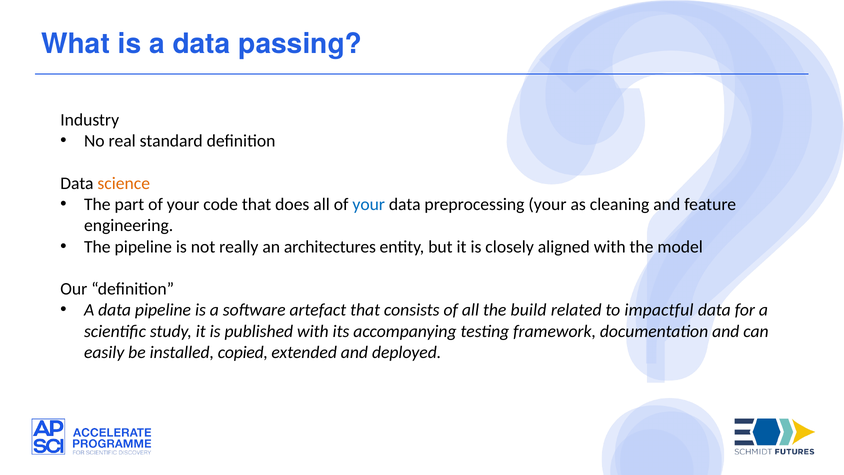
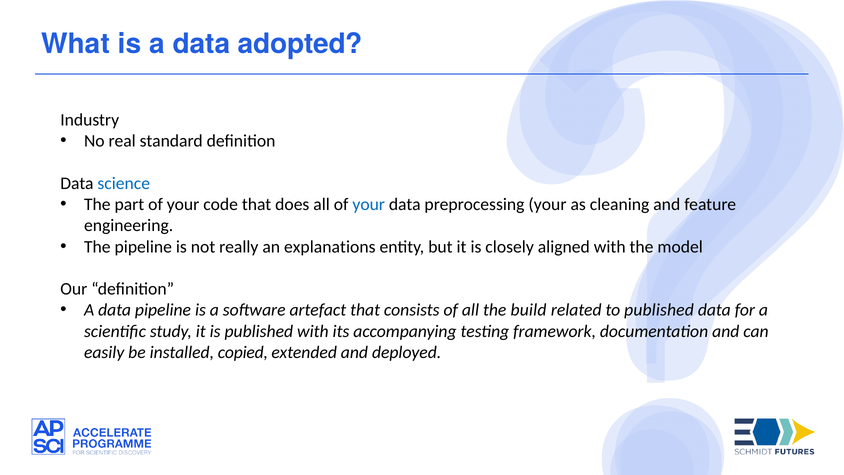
passing: passing -> adopted (300, 44)
science colour: orange -> blue (124, 183)
architectures: architectures -> explanations (330, 247)
to impactful: impactful -> published (659, 310)
